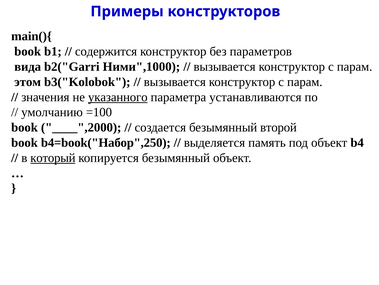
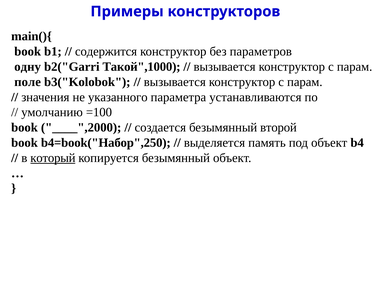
вида: вида -> одну (28, 66)
Ними",1000: Ними",1000 -> Такой",1000 (141, 66)
этом: этом -> поле (28, 82)
указанного underline: present -> none (118, 97)
